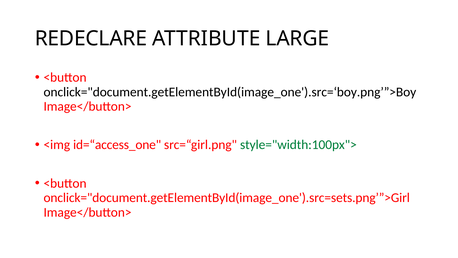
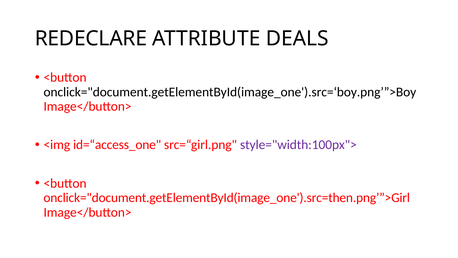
LARGE: LARGE -> DEALS (297, 38)
style="width:100px"> colour: green -> purple (298, 145)
onclick="document.getElementById(image_one').src=sets.png’”>Girl: onclick="document.getElementById(image_one').src=sets.png’”>Girl -> onclick="document.getElementById(image_one').src=then.png’”>Girl (227, 198)
